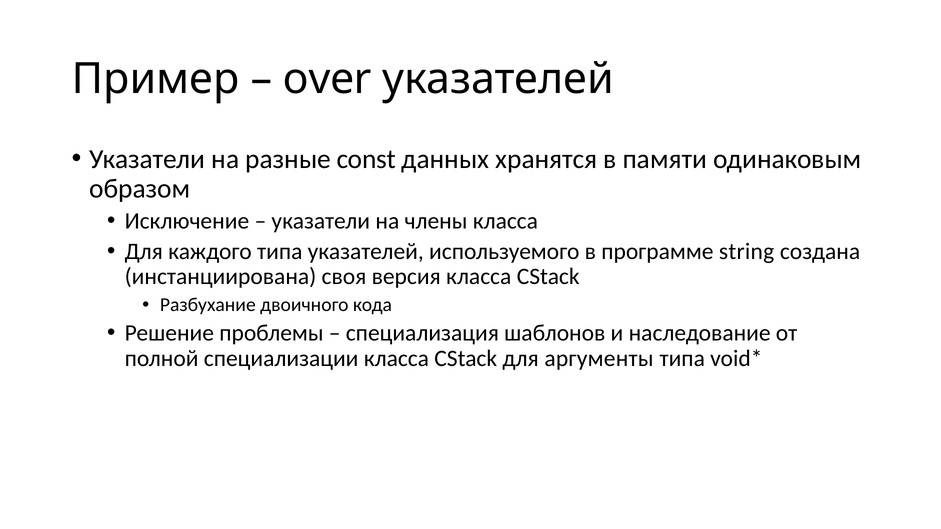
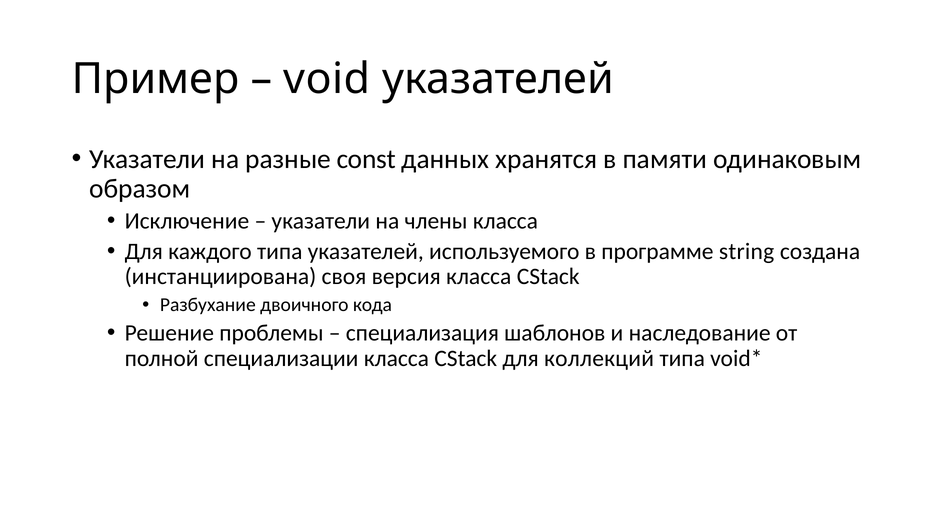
over: over -> void (327, 79)
аргументы: аргументы -> коллекций (599, 359)
